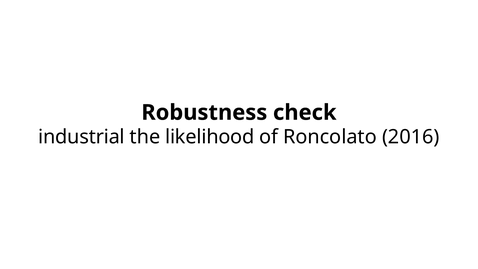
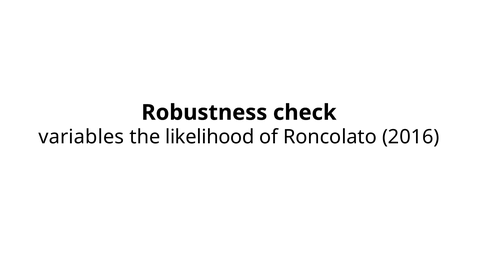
industrial: industrial -> variables (81, 137)
